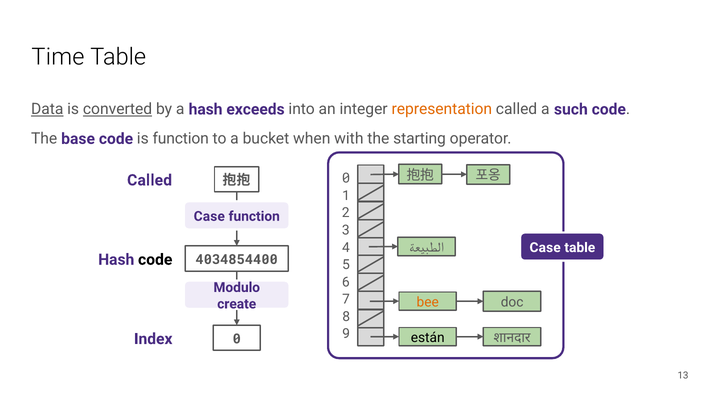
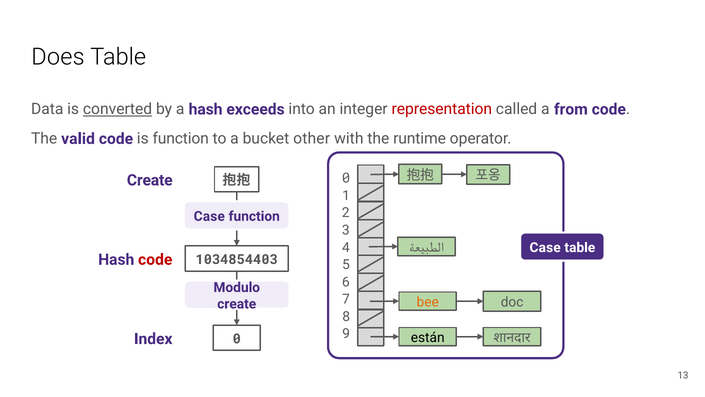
Time: Time -> Does (58, 57)
Data underline: present -> none (47, 109)
representation colour: orange -> red (442, 109)
such: such -> from (571, 109)
base: base -> valid (78, 139)
when: when -> other (312, 139)
starting: starting -> runtime (420, 139)
Called: Called -> Create (150, 180)
code colour: black -> red (155, 259)
4034854400: 4034854400 -> 1034854403 (237, 259)
